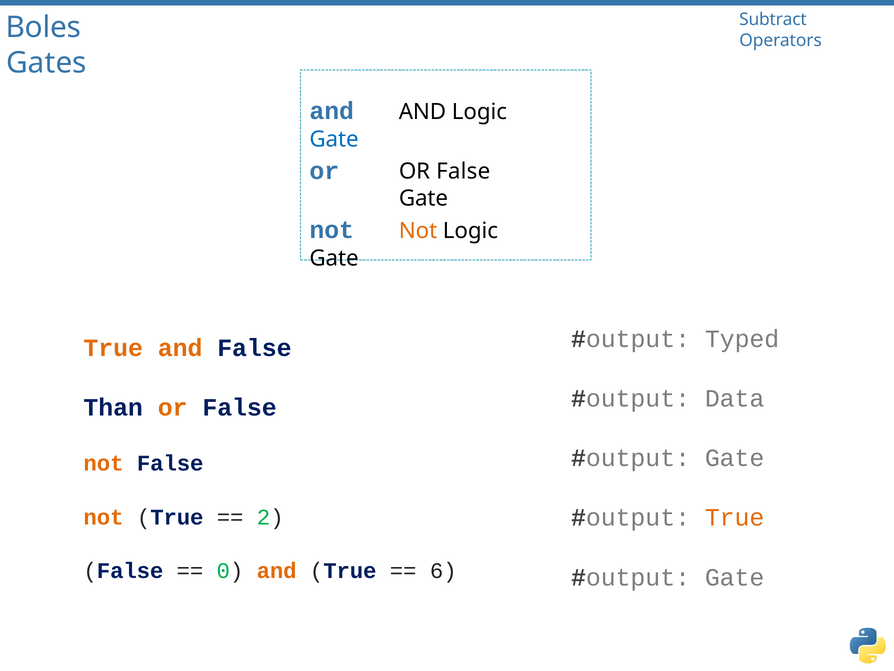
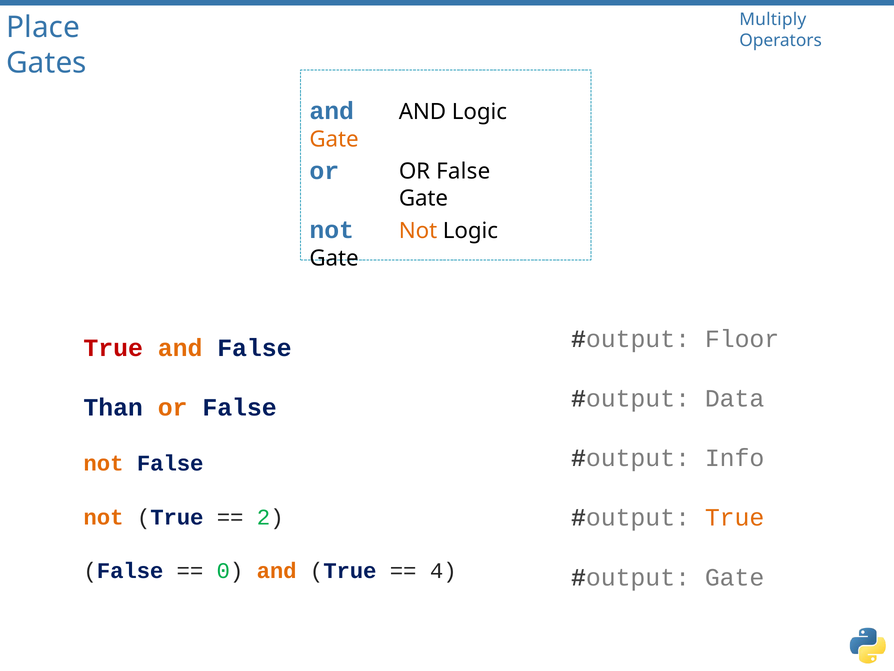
Subtract: Subtract -> Multiply (773, 20)
Boles: Boles -> Place (43, 27)
Gate colour: blue -> orange (334, 139)
Typed: Typed -> Floor (742, 339)
True colour: orange -> red (113, 348)
Gate: Gate -> Info (735, 458)
6: 6 -> 4 (443, 570)
